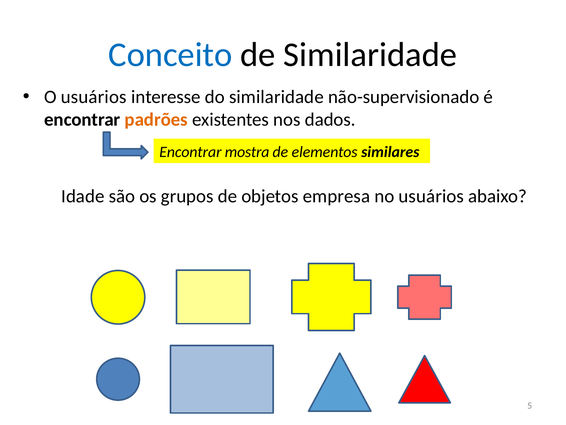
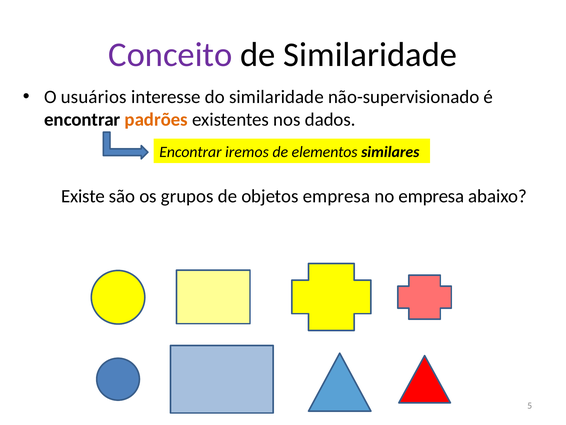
Conceito colour: blue -> purple (170, 55)
mostra: mostra -> iremos (247, 152)
Idade: Idade -> Existe (83, 196)
no usuários: usuários -> empresa (431, 196)
